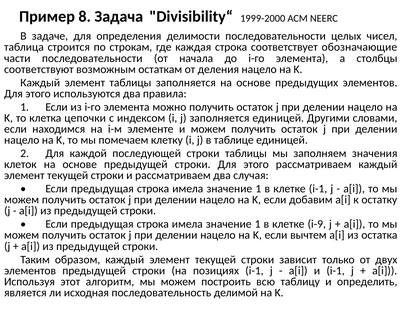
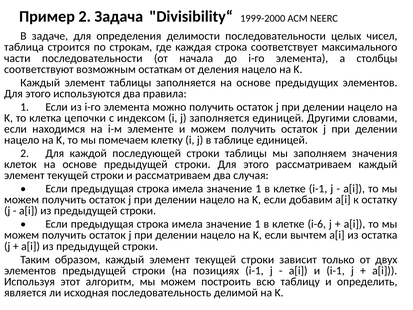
Пример 8: 8 -> 2 (85, 16)
обозначающие: обозначающие -> максимального (359, 47)
i-9: i-9 -> i-6 (317, 224)
